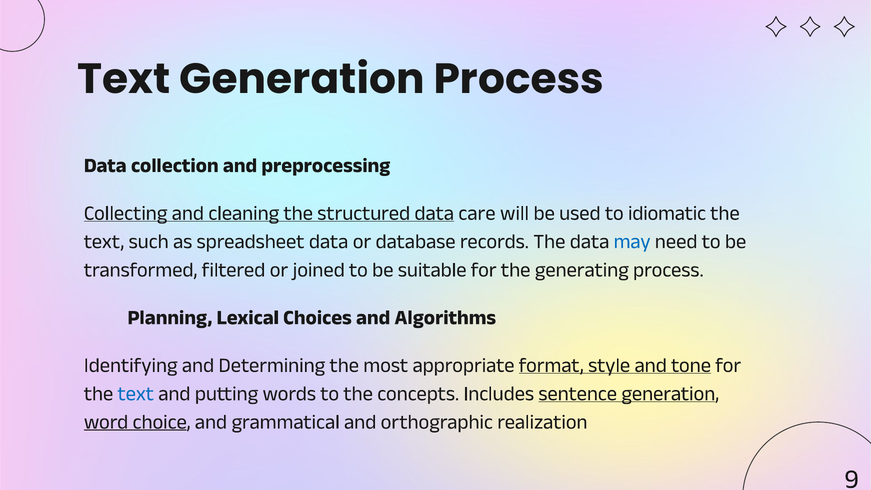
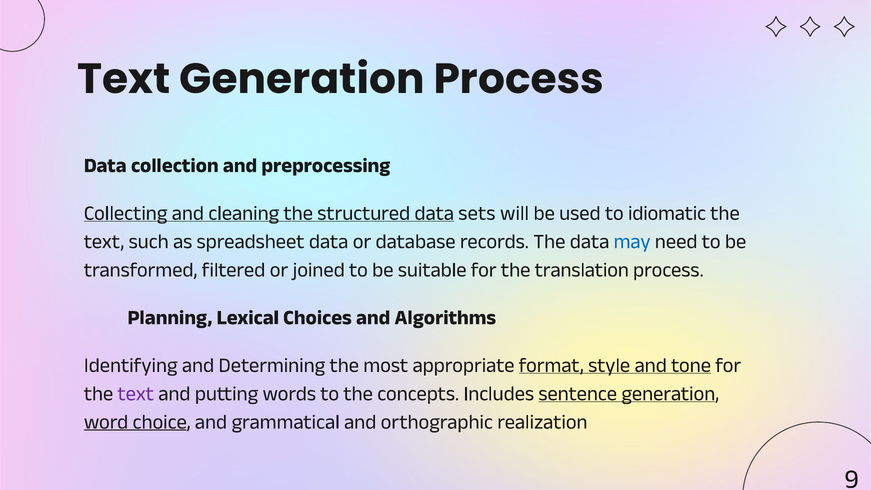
care: care -> sets (477, 213)
generating: generating -> translation (582, 270)
text colour: blue -> purple (136, 393)
